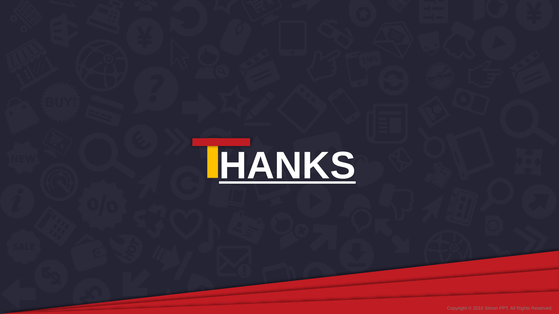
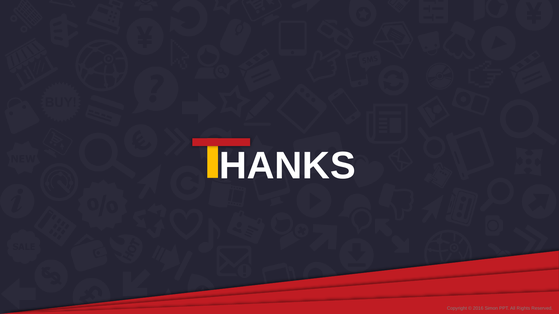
HANKS underline: present -> none (287, 166)
